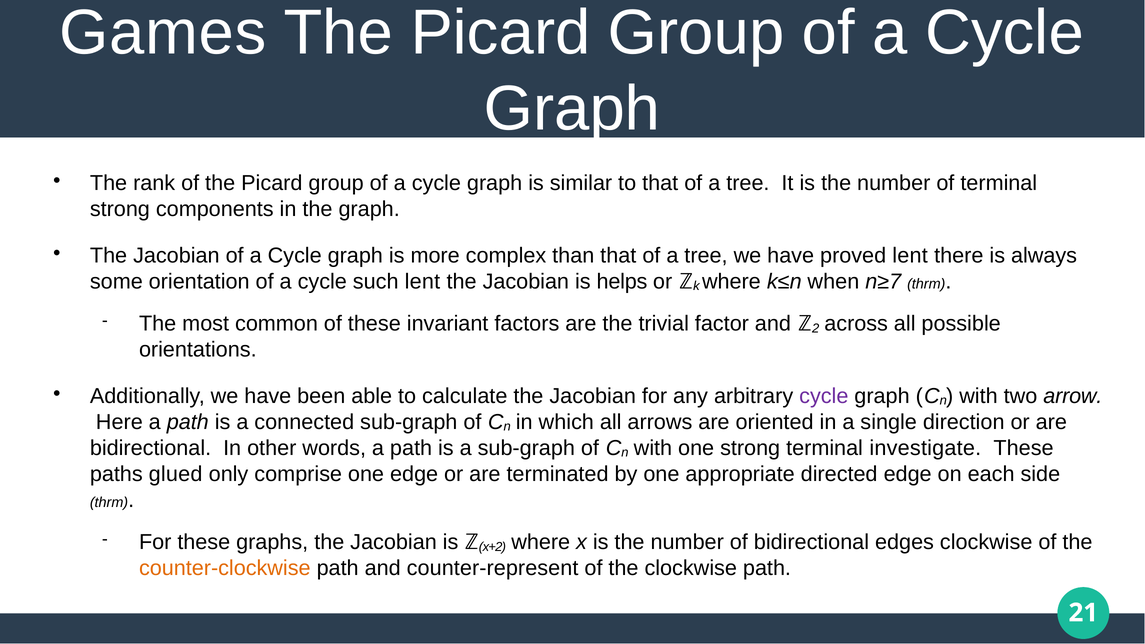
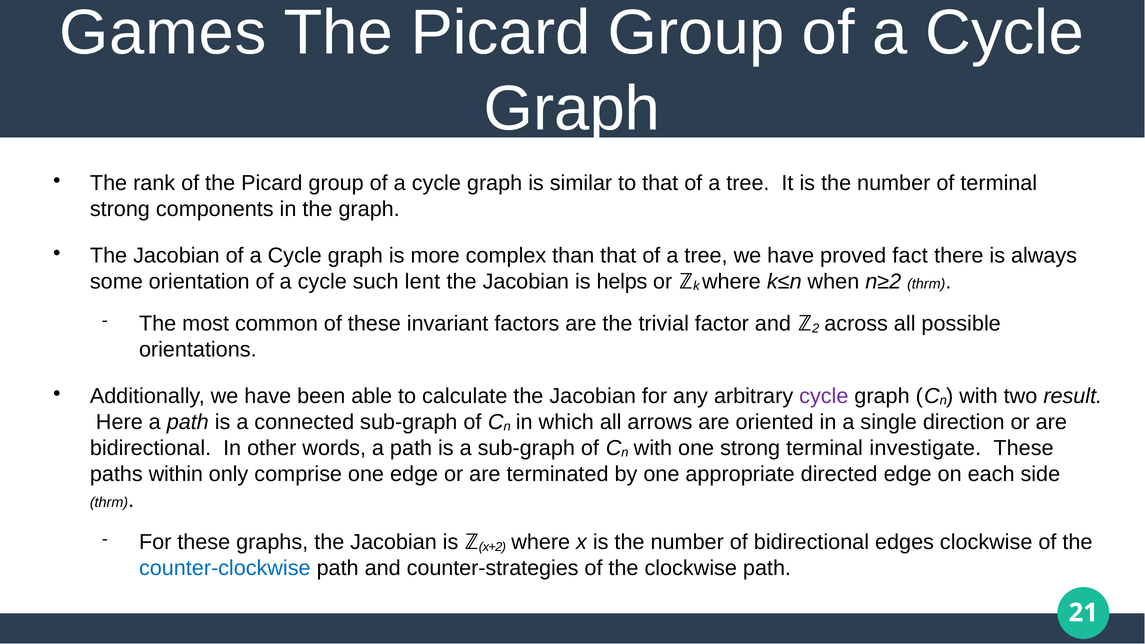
proved lent: lent -> fact (910, 256)
n≥7: n≥7 -> n≥2 (883, 282)
arrow: arrow -> result (1073, 396)
glued: glued -> within (176, 474)
counter-clockwise colour: orange -> blue (225, 568)
counter-represent: counter-represent -> counter-strategies (493, 568)
